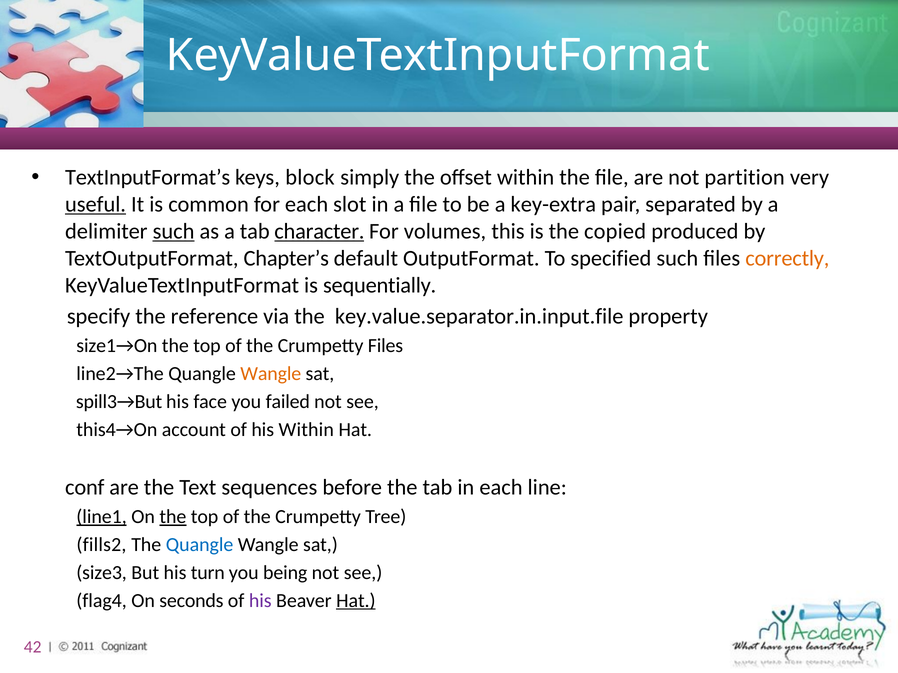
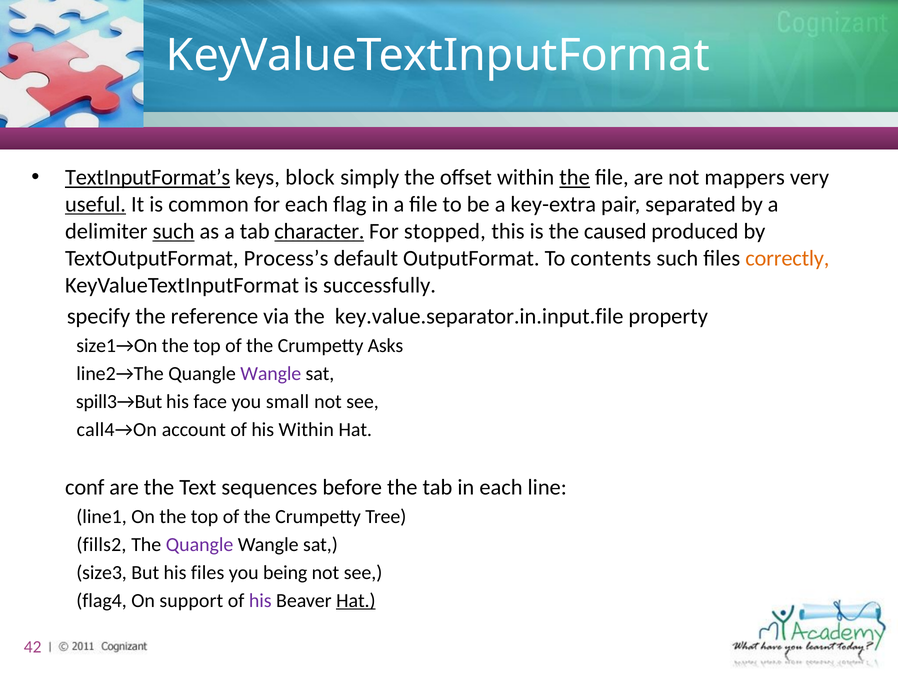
TextInputFormat’s underline: none -> present (148, 178)
the underline: none -> present (575, 178)
partition: partition -> mappers (745, 178)
slot: slot -> flag (350, 205)
volumes: volumes -> stopped (445, 231)
copied: copied -> caused (615, 231)
Chapter’s: Chapter’s -> Process’s (286, 258)
specified: specified -> contents (611, 258)
sequentially: sequentially -> successfully (380, 285)
Crumpetty Files: Files -> Asks (385, 346)
Wangle colour: orange -> purple (271, 374)
failed: failed -> small (288, 402)
this4→On: this4→On -> call4→On (117, 430)
line1 underline: present -> none (102, 517)
the underline: present -> none (173, 517)
Quangle colour: blue -> purple (200, 545)
his turn: turn -> files (208, 573)
seconds: seconds -> support (191, 601)
